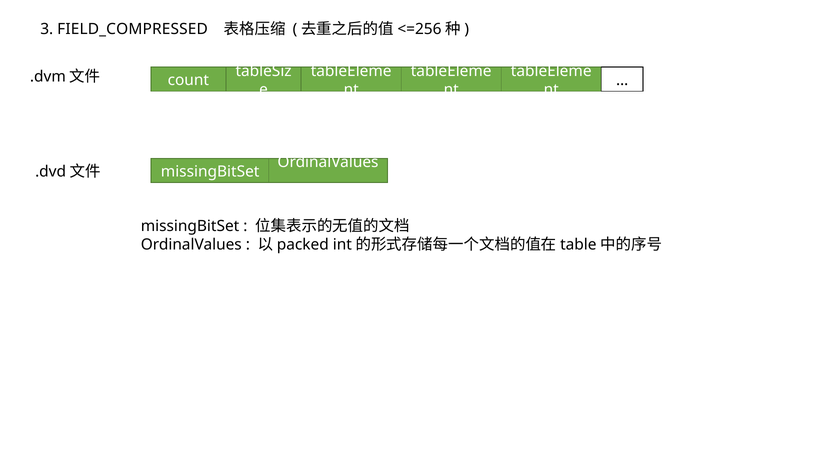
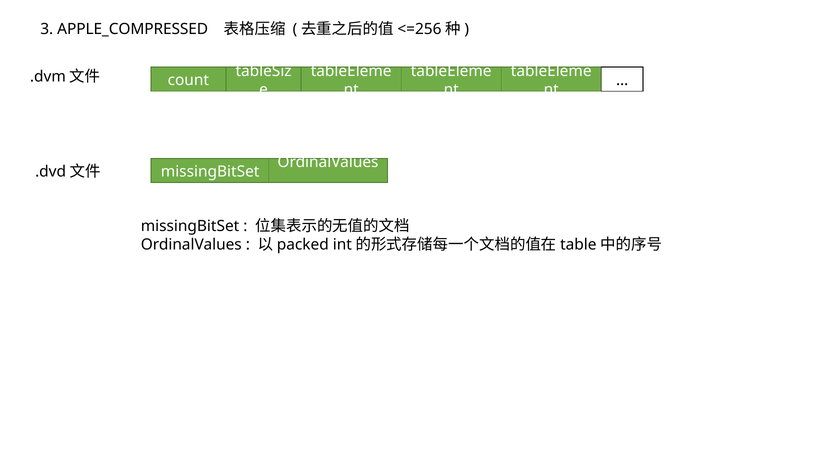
FIELD_COMPRESSED: FIELD_COMPRESSED -> APPLE_COMPRESSED (133, 29)
